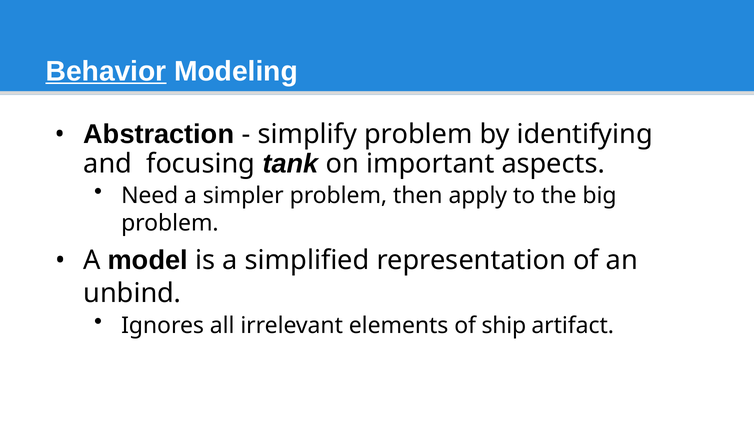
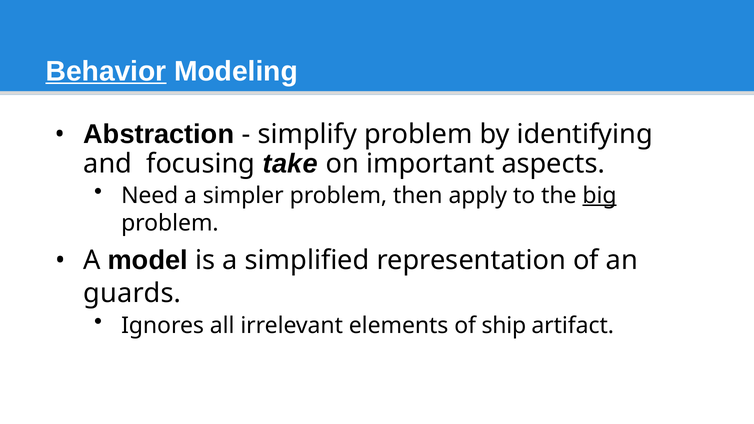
tank: tank -> take (290, 164)
big underline: none -> present (600, 196)
unbind: unbind -> guards (132, 293)
